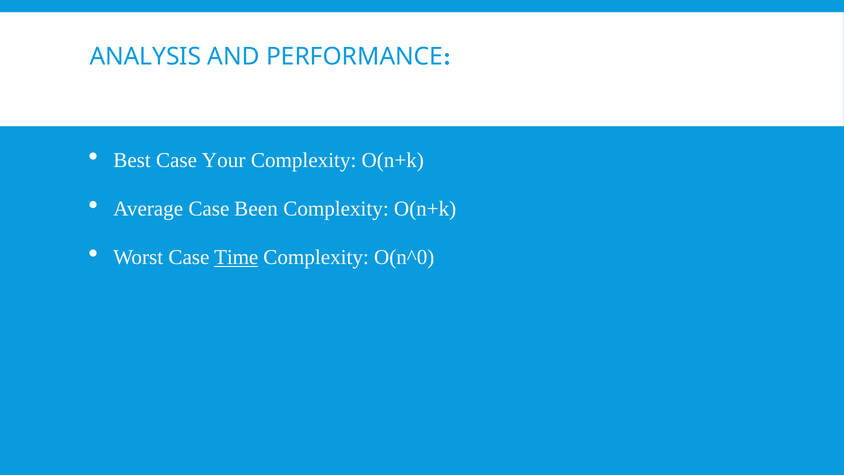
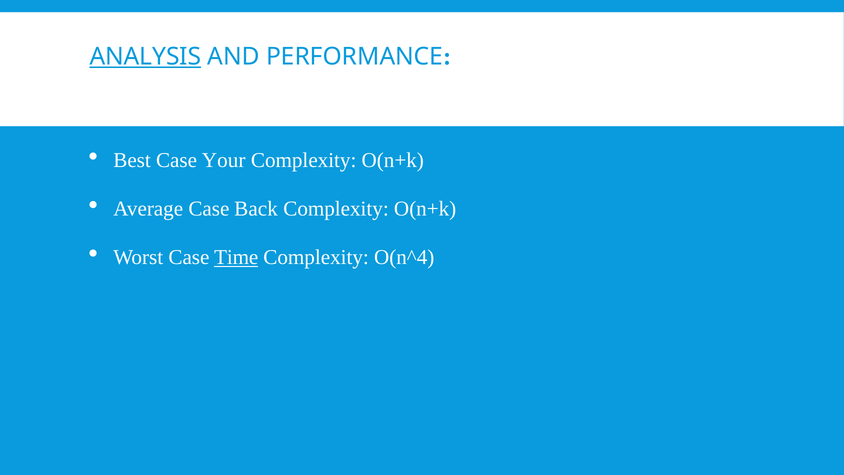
ANALYSIS underline: none -> present (145, 56)
Been: Been -> Back (256, 209)
O(n^0: O(n^0 -> O(n^4 (404, 257)
